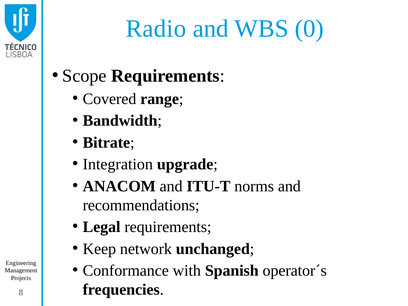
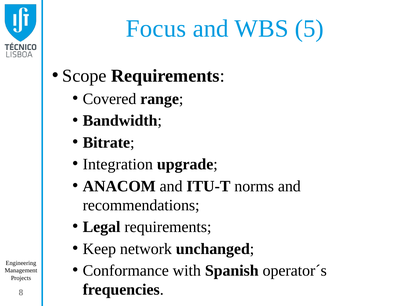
Radio: Radio -> Focus (156, 29)
0: 0 -> 5 (309, 29)
